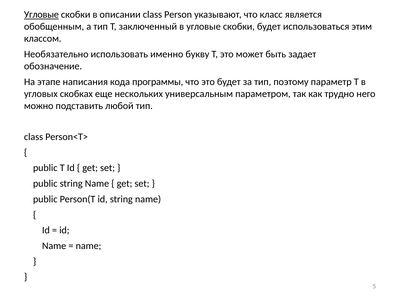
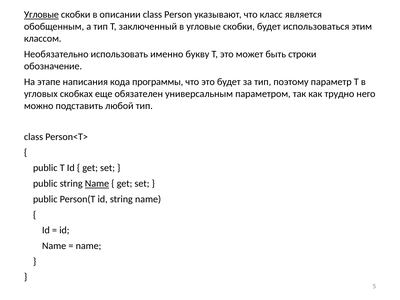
задает: задает -> строки (302, 54)
нескольких: нескольких -> обязателен (139, 94)
Name underline: none -> present (97, 184)
